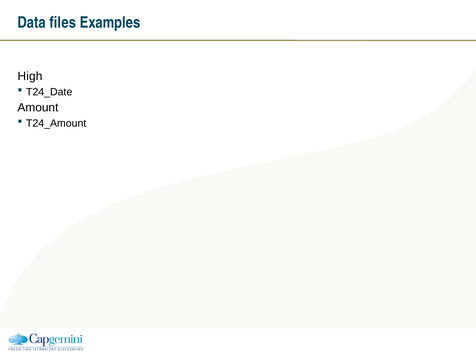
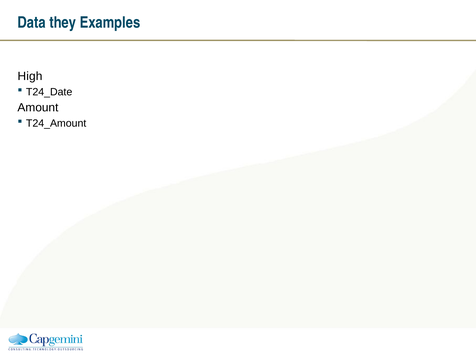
files: files -> they (63, 22)
